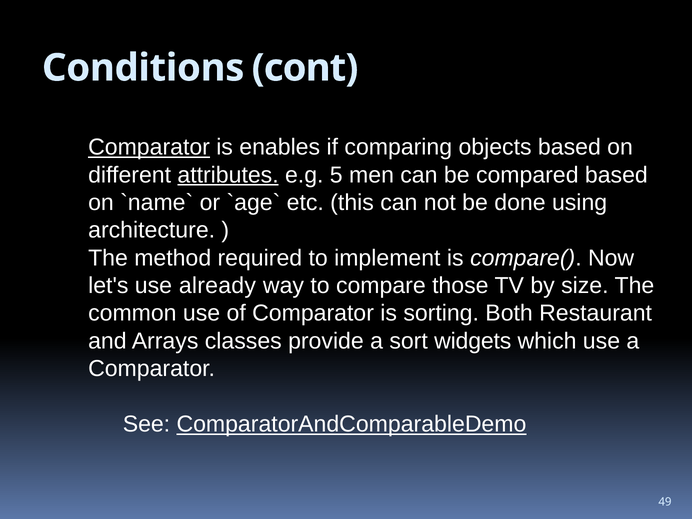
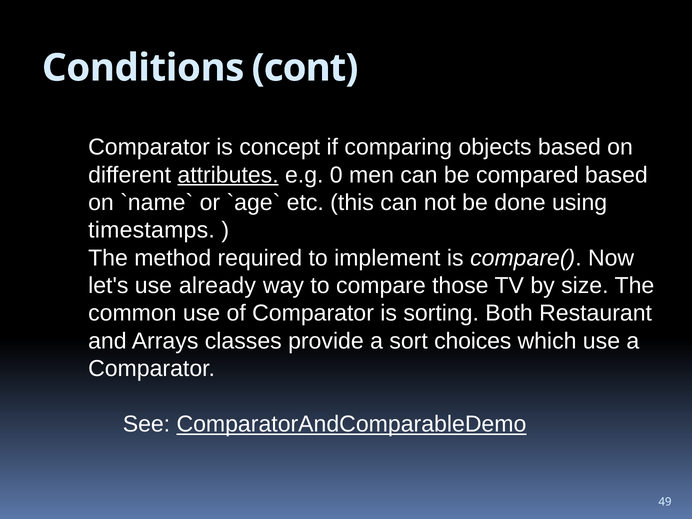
Comparator underline: present -> none (149, 147)
enables: enables -> concept (280, 147)
5: 5 -> 0 (336, 175)
architecture: architecture -> timestamps (152, 230)
widgets: widgets -> choices (473, 341)
